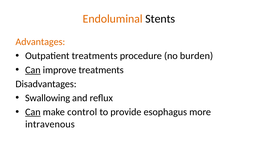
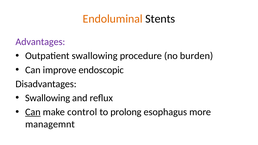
Advantages colour: orange -> purple (40, 42)
Outpatient treatments: treatments -> swallowing (95, 56)
Can underline: present -> none (33, 70)
improve treatments: treatments -> endoscopic (101, 70)
provide: provide -> prolong (126, 112)
intravenous: intravenous -> managemnt (50, 124)
